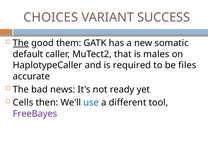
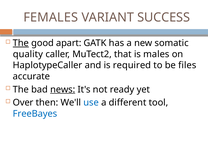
CHOICES: CHOICES -> FEMALES (51, 17)
them: them -> apart (69, 43)
default: default -> quality (28, 54)
news underline: none -> present (63, 89)
Cells: Cells -> Over (23, 103)
FreeBayes colour: purple -> blue (35, 114)
